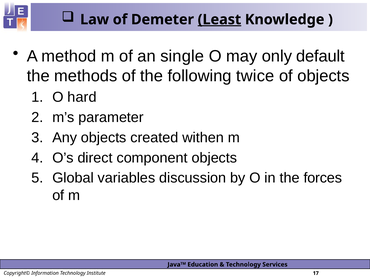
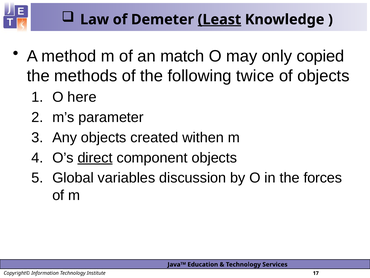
single: single -> match (182, 56)
default: default -> copied (320, 56)
hard: hard -> here (82, 97)
direct underline: none -> present (95, 157)
